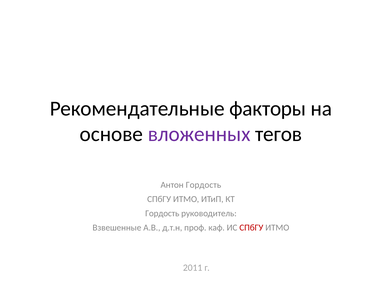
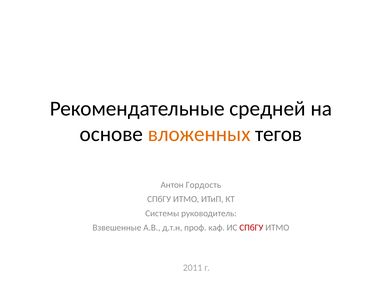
факторы: факторы -> средней (268, 108)
вложенных colour: purple -> orange (199, 134)
Гордость: Гордость -> Системы (162, 213)
